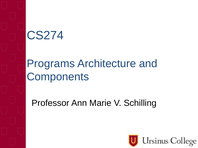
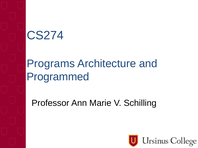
Components: Components -> Programmed (58, 77)
